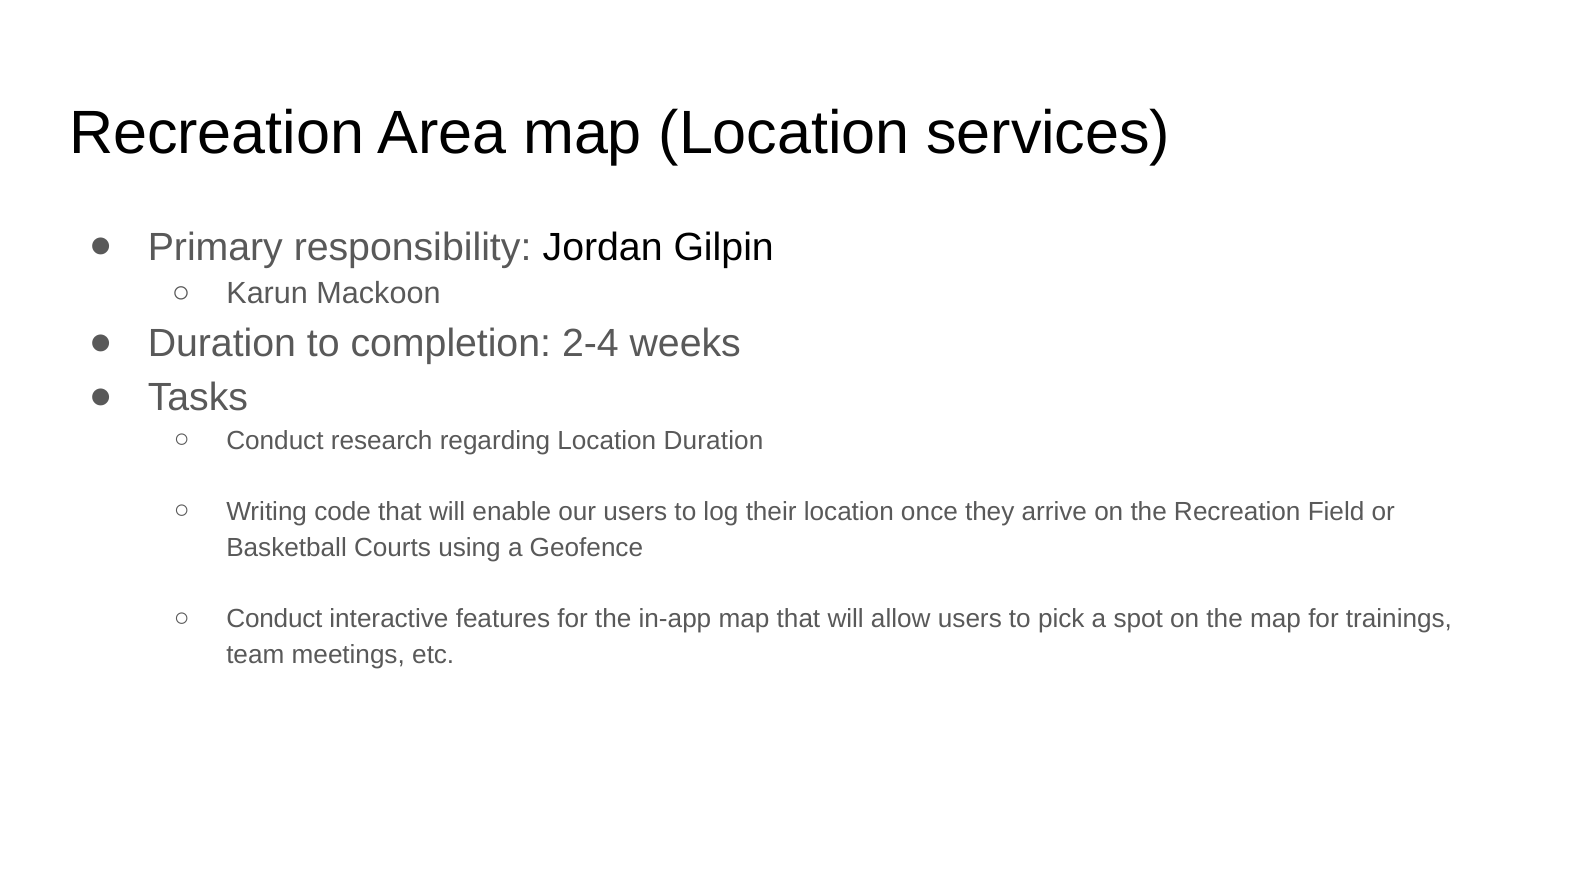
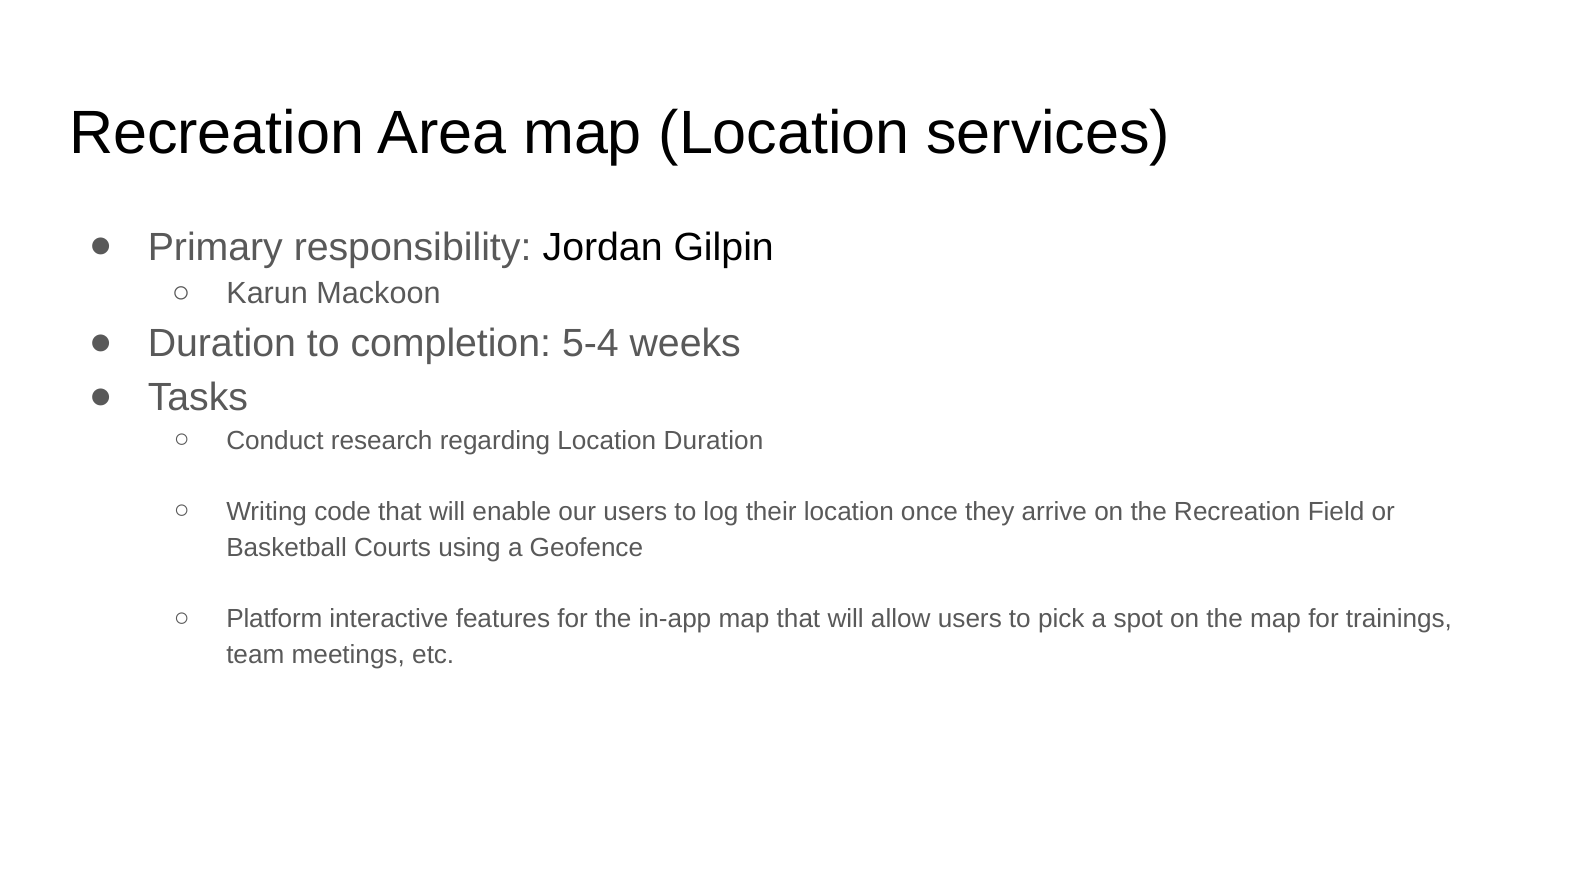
2-4: 2-4 -> 5-4 (590, 343)
Conduct: Conduct -> Platform (274, 619)
